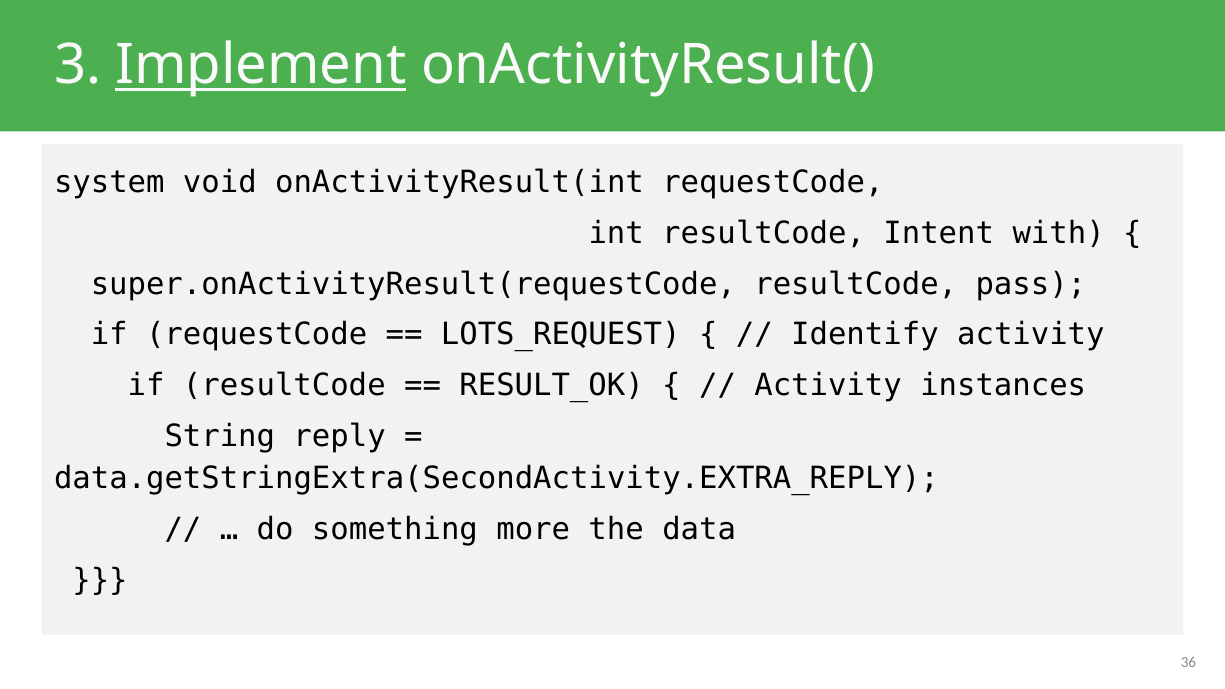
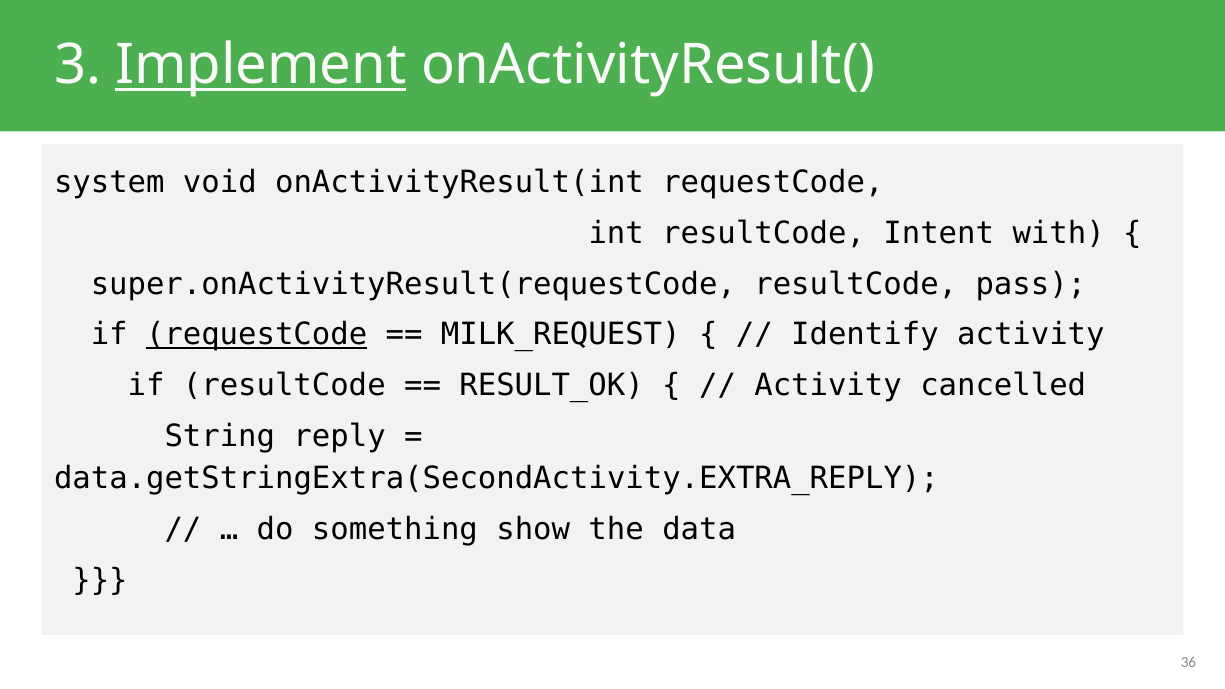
requestCode underline: none -> present (257, 335)
LOTS_REQUEST: LOTS_REQUEST -> MILK_REQUEST (561, 335)
instances: instances -> cancelled (1003, 385)
more: more -> show (533, 529)
